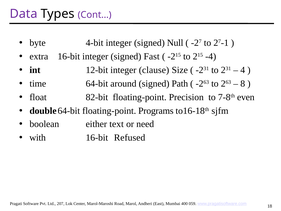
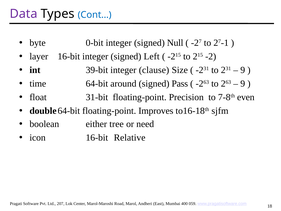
Cont… colour: purple -> blue (95, 15)
4-bit: 4-bit -> 0-bit (95, 43)
extra: extra -> layer (39, 56)
Fast: Fast -> Left (152, 56)
-4: -4 -> -2 (211, 56)
12-bit: 12-bit -> 39-bit (97, 70)
4: 4 -> 9 (243, 70)
Path: Path -> Pass (180, 84)
8: 8 -> 9 (243, 84)
82-bit: 82-bit -> 31-bit (97, 97)
Programs: Programs -> Improves (156, 111)
text: text -> tree (117, 124)
with: with -> icon (38, 138)
Refused: Refused -> Relative (130, 138)
